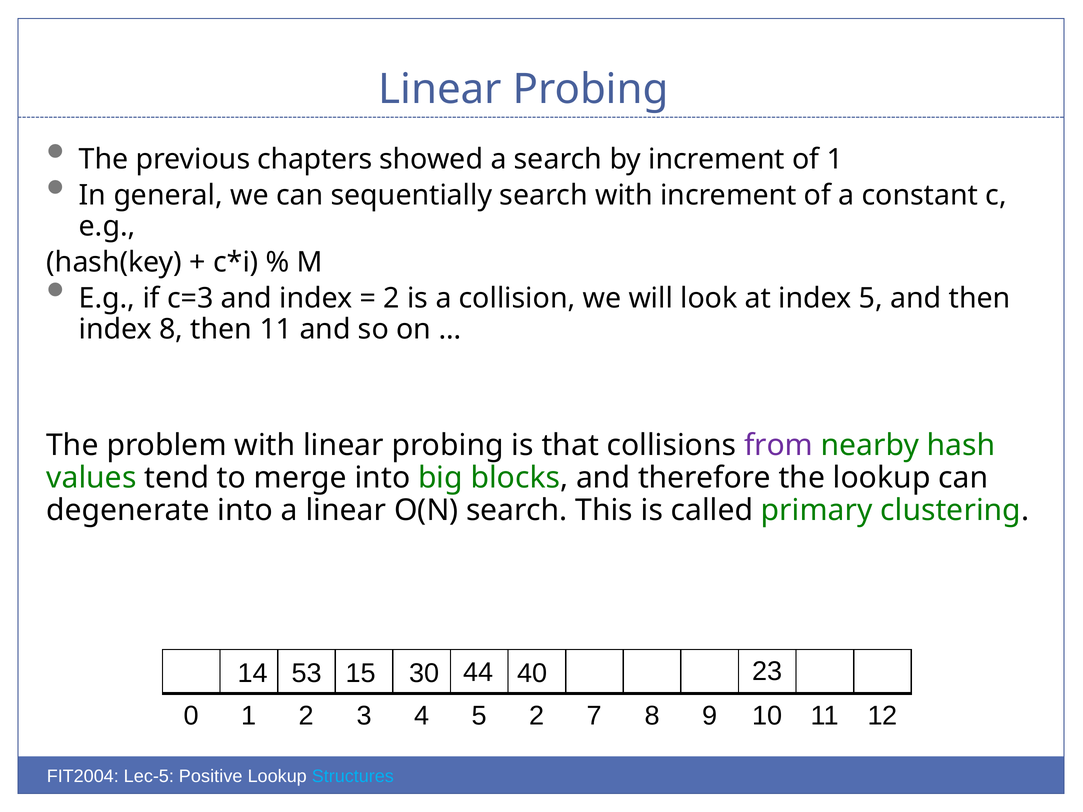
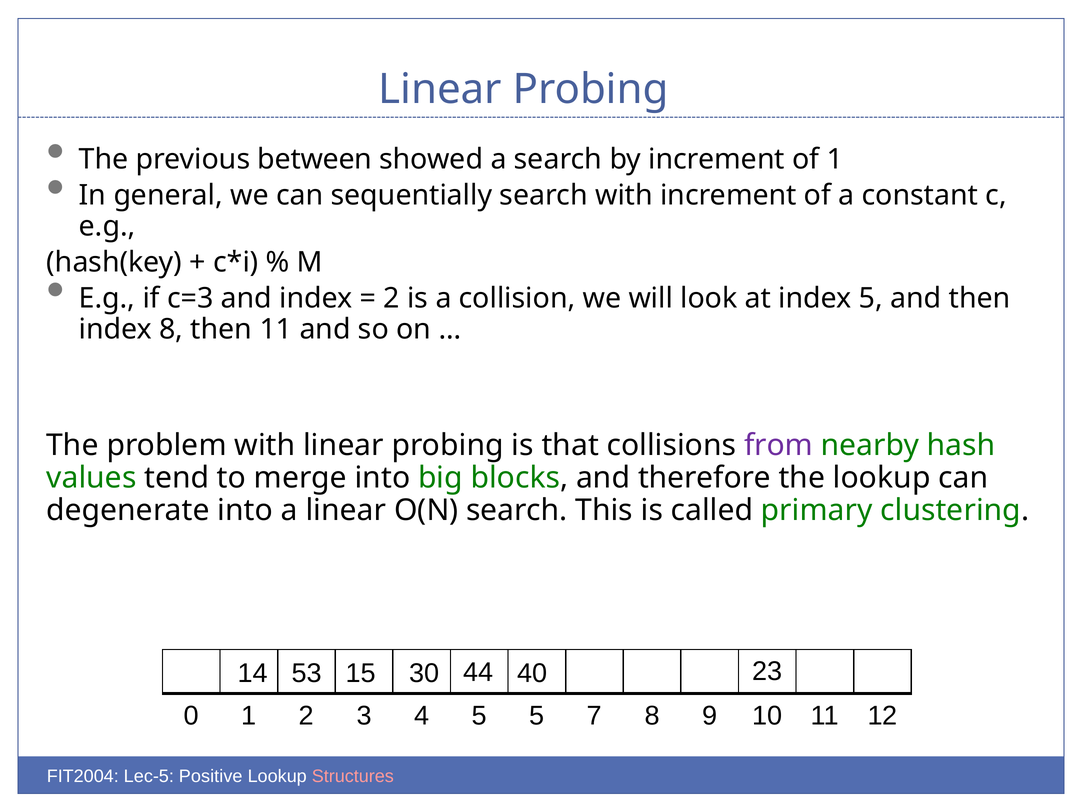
chapters: chapters -> between (315, 160)
5 2: 2 -> 5 (537, 716)
Structures colour: light blue -> pink (353, 777)
